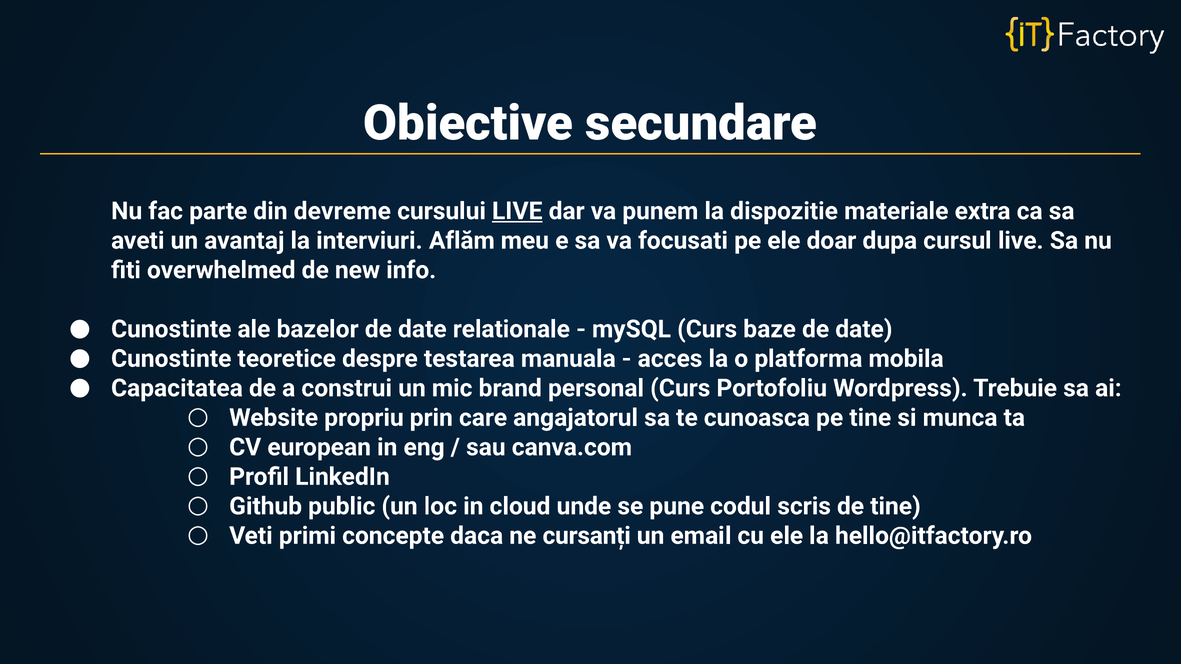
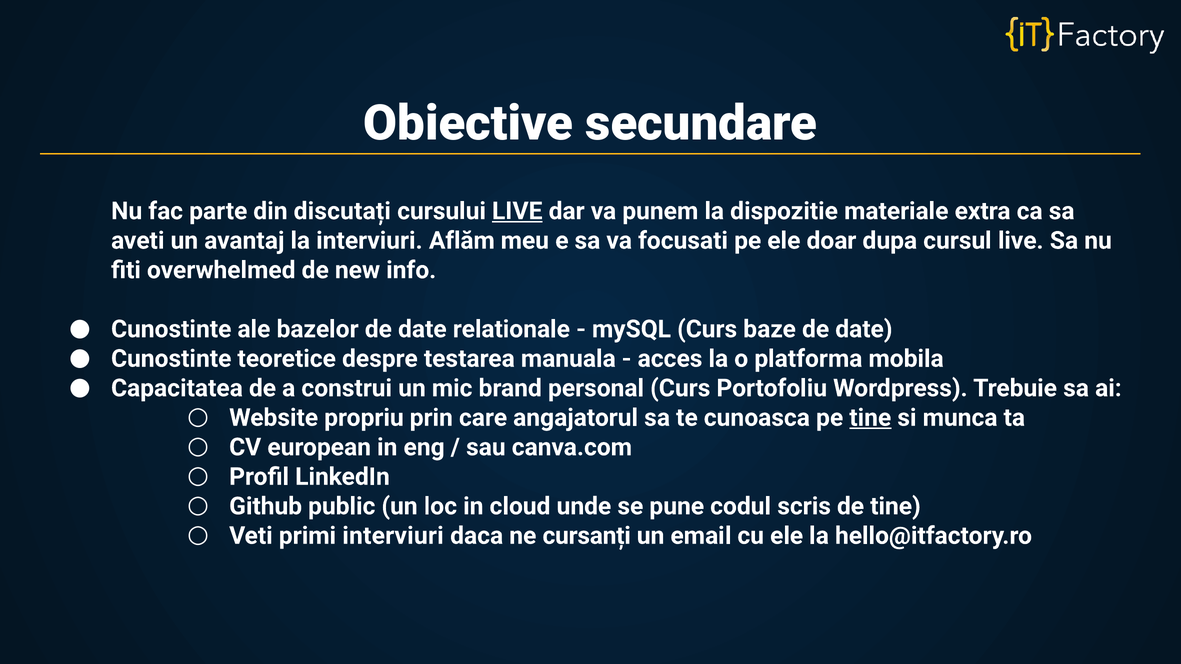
devreme: devreme -> discutați (342, 211)
tine underline: none -> present (870, 418)
primi concepte: concepte -> interviuri (393, 536)
